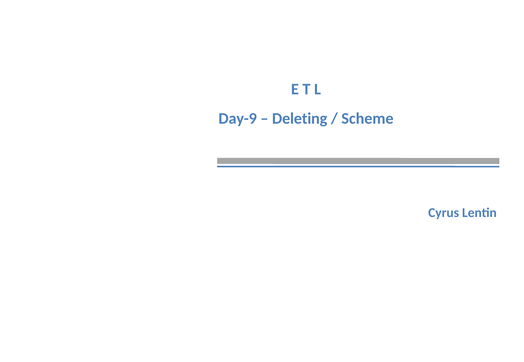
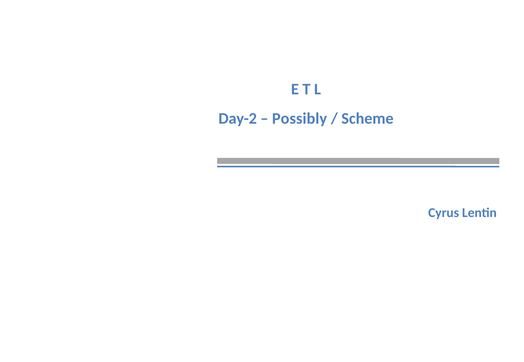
Day-9: Day-9 -> Day-2 (238, 119)
Deleting: Deleting -> Possibly (300, 119)
